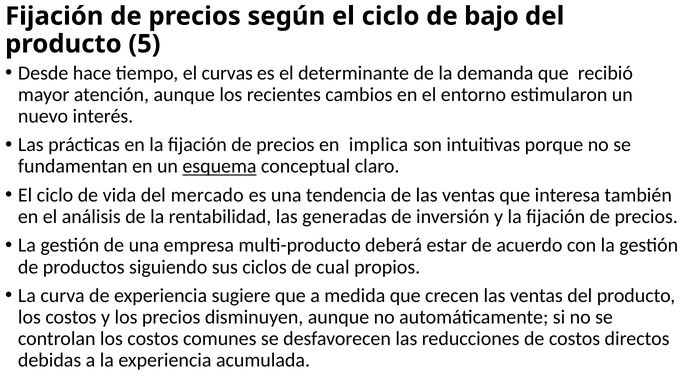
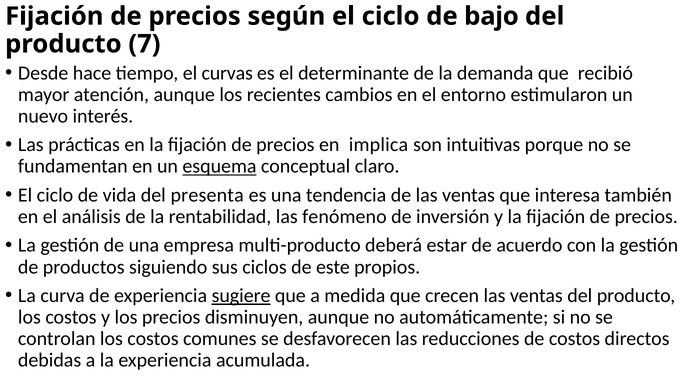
5: 5 -> 7 (144, 44)
mercado: mercado -> presenta (207, 195)
generadas: generadas -> fenómeno (344, 217)
cual: cual -> este (333, 267)
sugiere underline: none -> present (241, 296)
